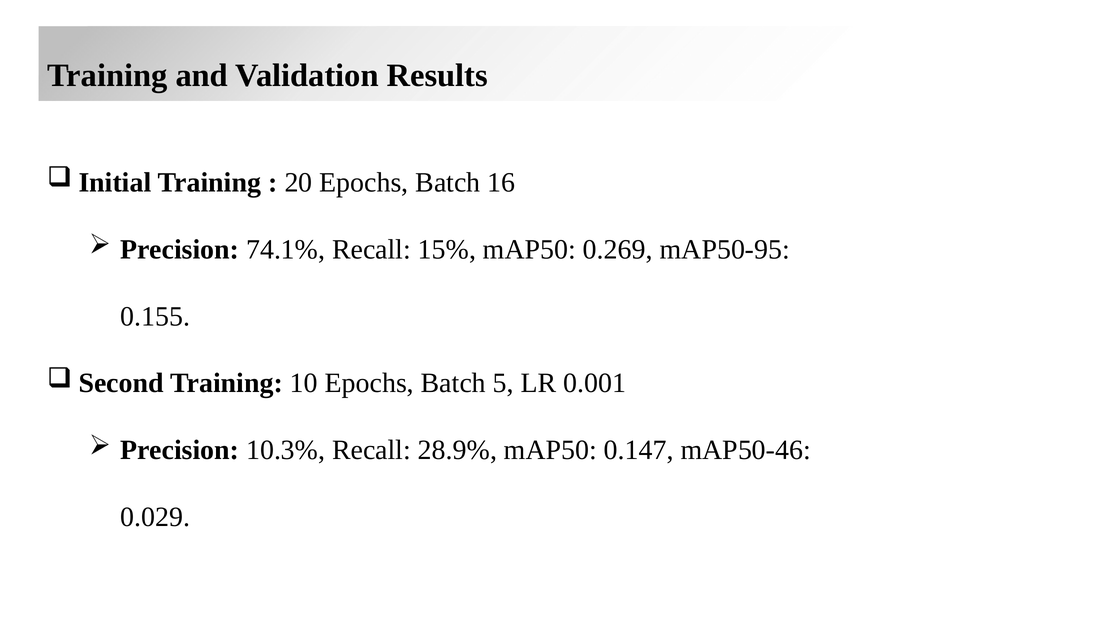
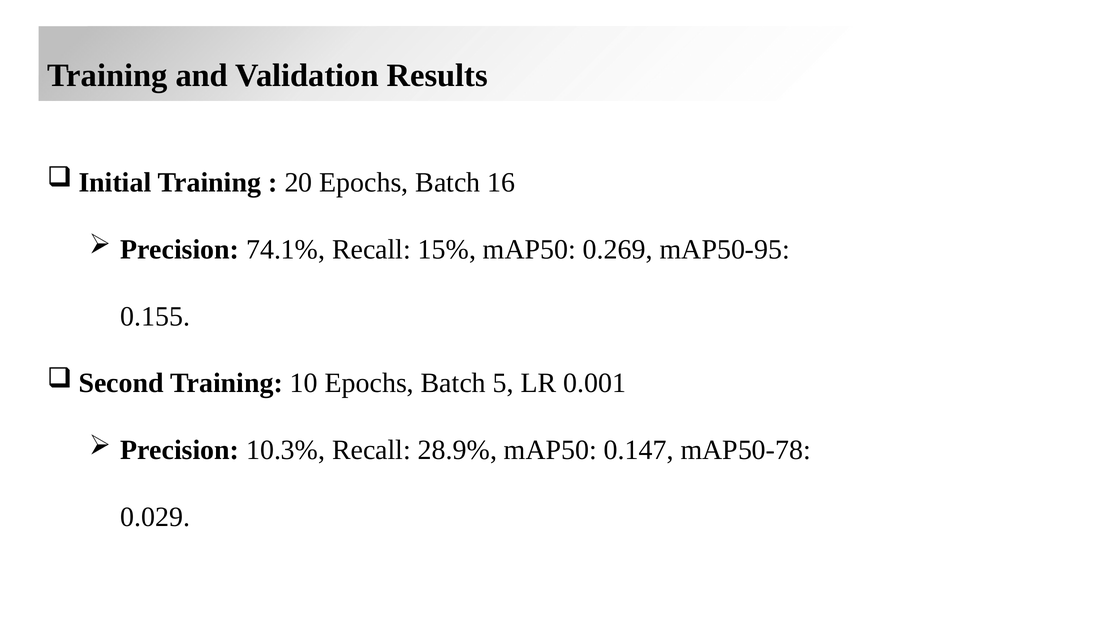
mAP50-46: mAP50-46 -> mAP50-78 (746, 450)
